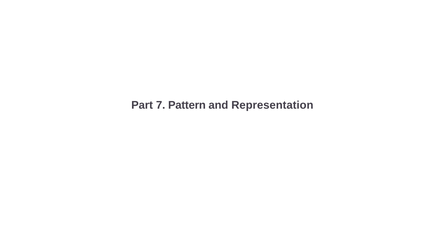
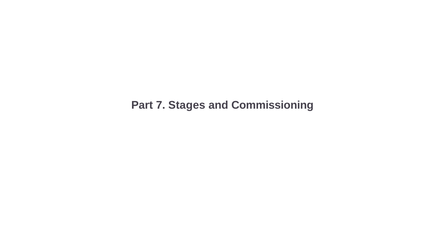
Pattern: Pattern -> Stages (187, 105)
Representation: Representation -> Commissioning (272, 105)
